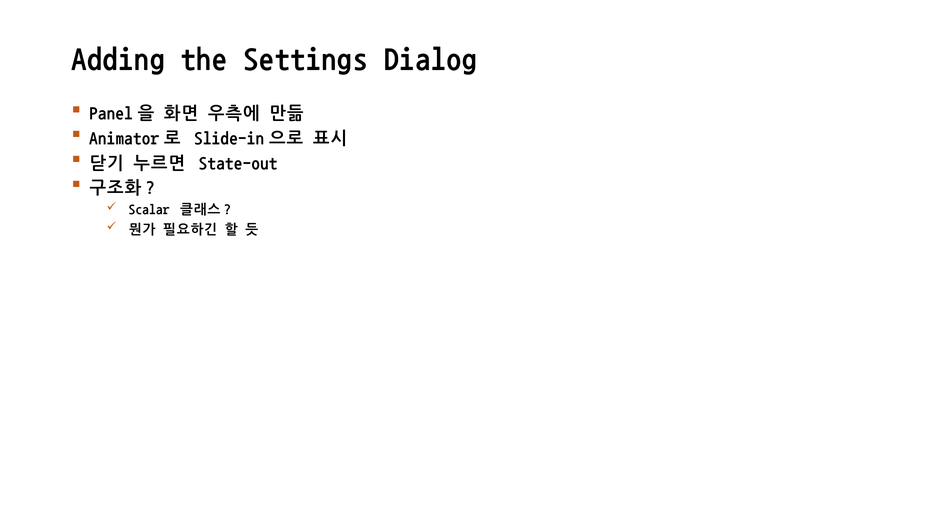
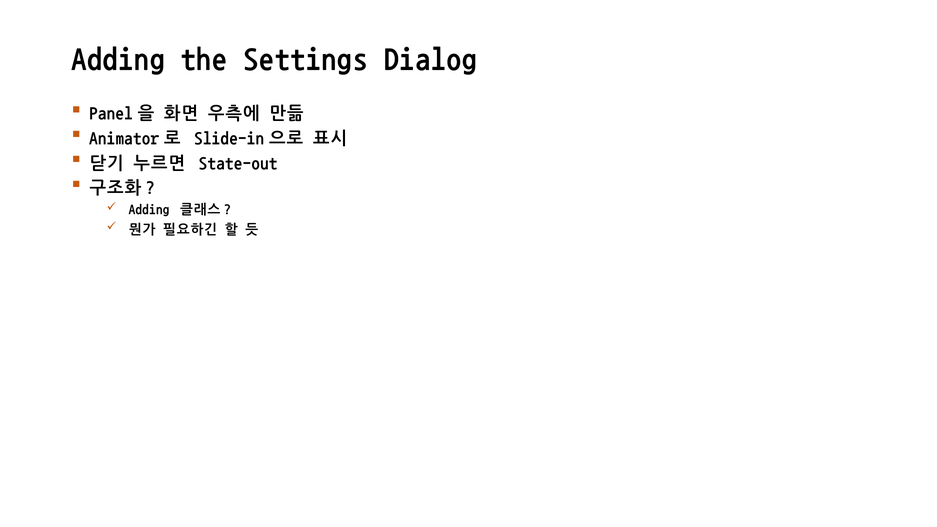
Scalar: Scalar -> Adding (149, 209)
